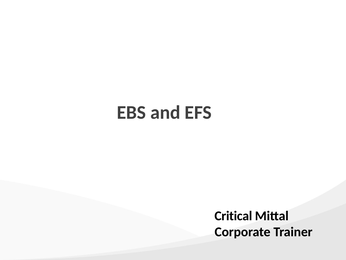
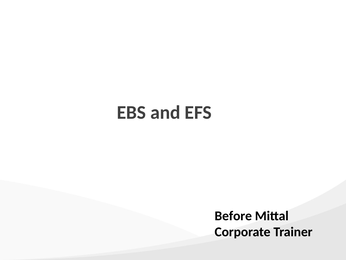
Critical: Critical -> Before (233, 215)
